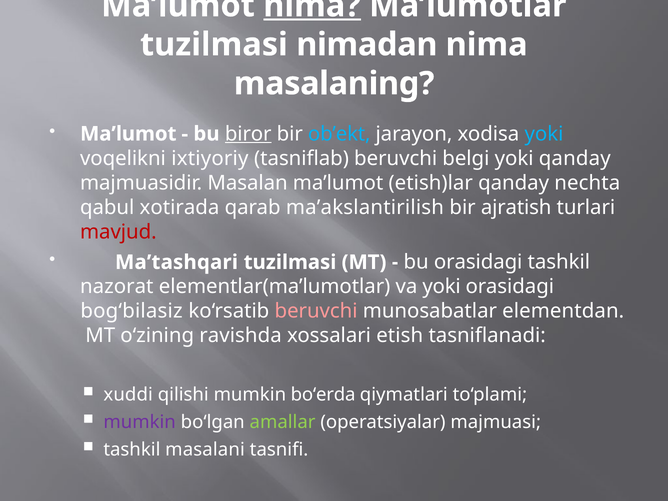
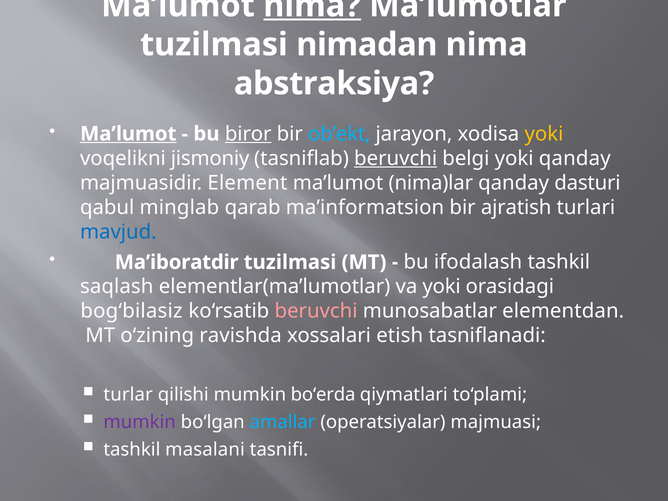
masalaning: masalaning -> abstraksiya (334, 84)
Ma’lumot underline: none -> present (128, 134)
yoki colour: light blue -> yellow (544, 134)
ixtiyoriy: ixtiyoriy -> jismoniy (210, 158)
beruvchi underline: none -> present (396, 158)
Masalan: Masalan -> Element (247, 183)
etish)lar: etish)lar -> nima)lar (431, 183)
nechta: nechta -> dasturi (587, 183)
xotirada: xotirada -> minglab (179, 207)
ma’akslantirilish: ma’akslantirilish -> ma’informatsion (365, 207)
mavjud colour: red -> blue (118, 232)
Ma’tashqari: Ma’tashqari -> Ma’iboratdir (177, 262)
bu orasidagi: orasidagi -> ifodalash (478, 262)
nazorat: nazorat -> saqlash (117, 287)
xuddi: xuddi -> turlar (128, 395)
amallar colour: light green -> light blue (283, 422)
